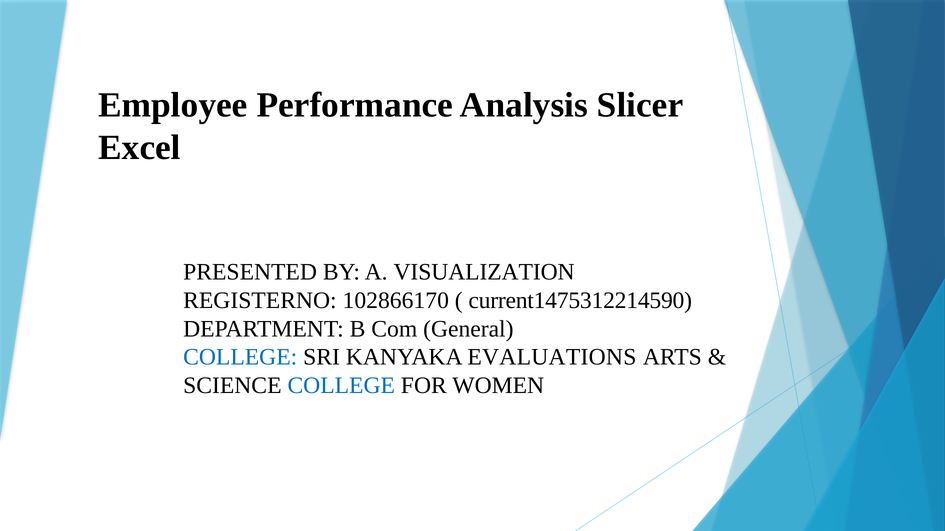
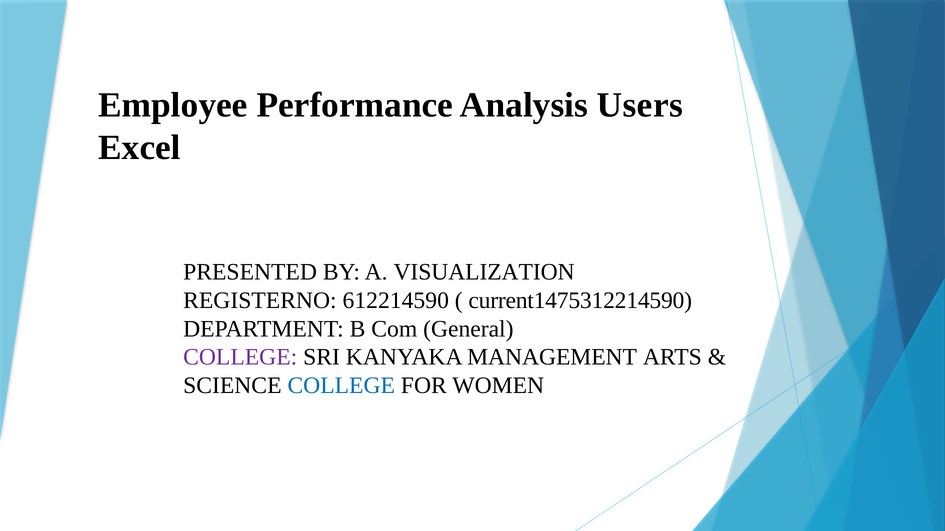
Slicer: Slicer -> Users (640, 105)
102866170: 102866170 -> 612214590 (396, 301)
COLLEGE colour: blue -> purple (240, 357)
EVALUATIONS: EVALUATIONS -> MANAGEMENT (552, 357)
